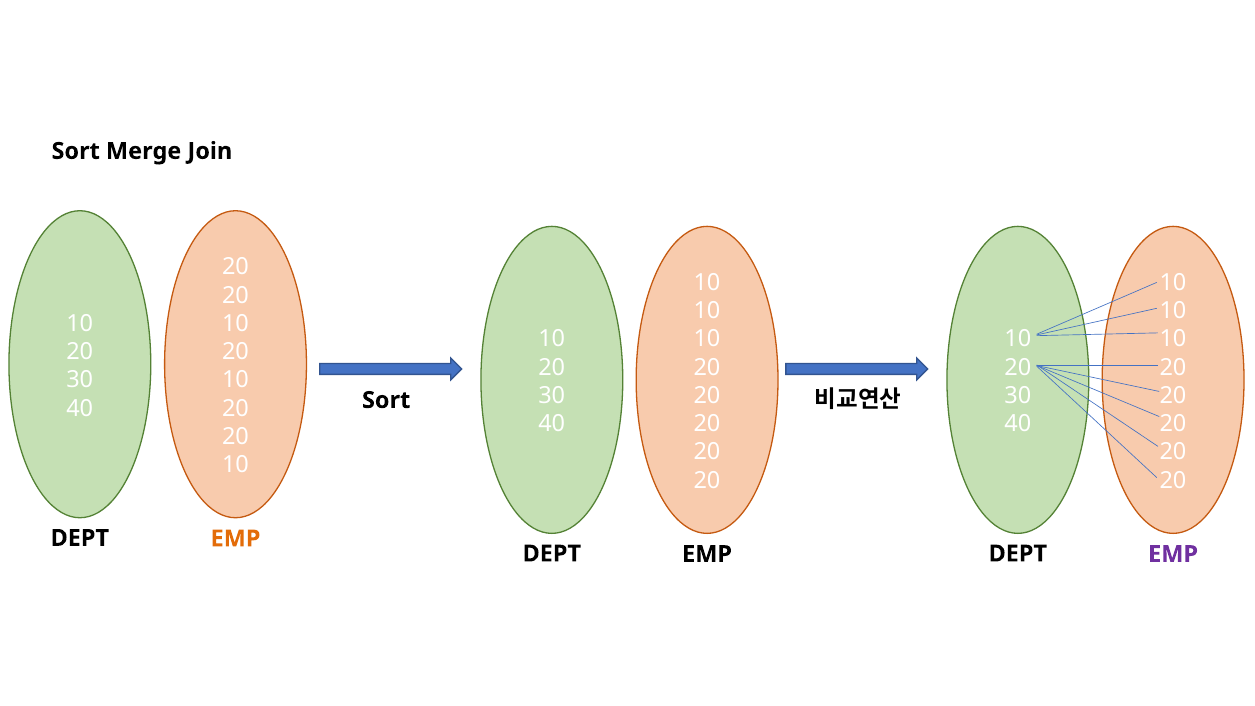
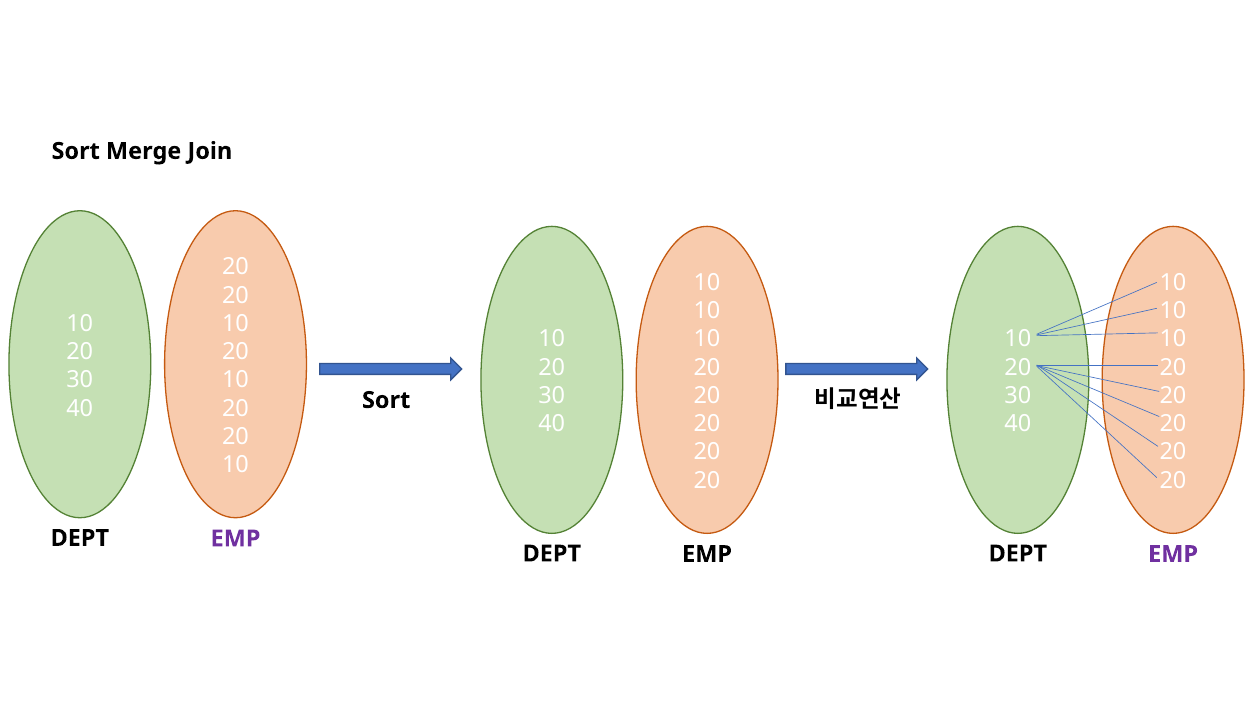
EMP colour: orange -> purple (235, 539)
